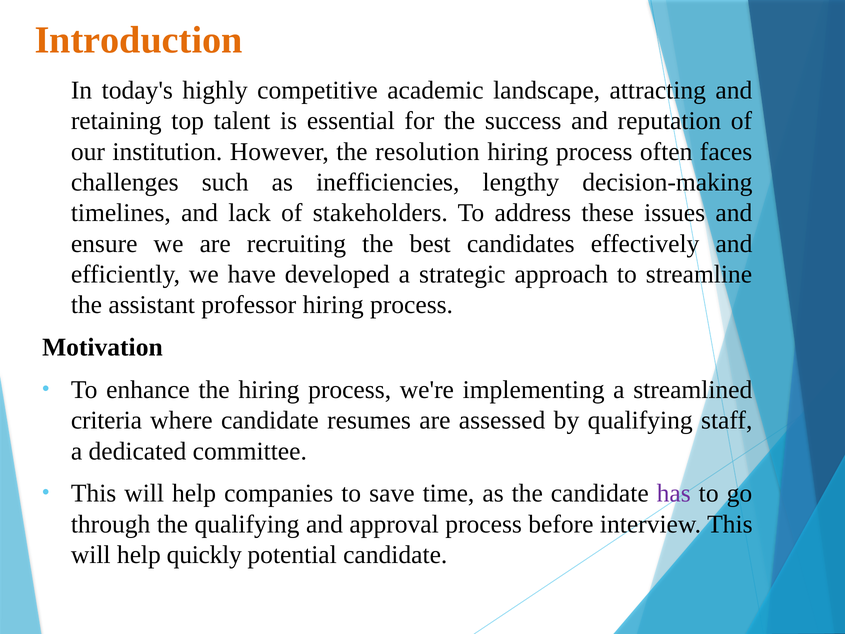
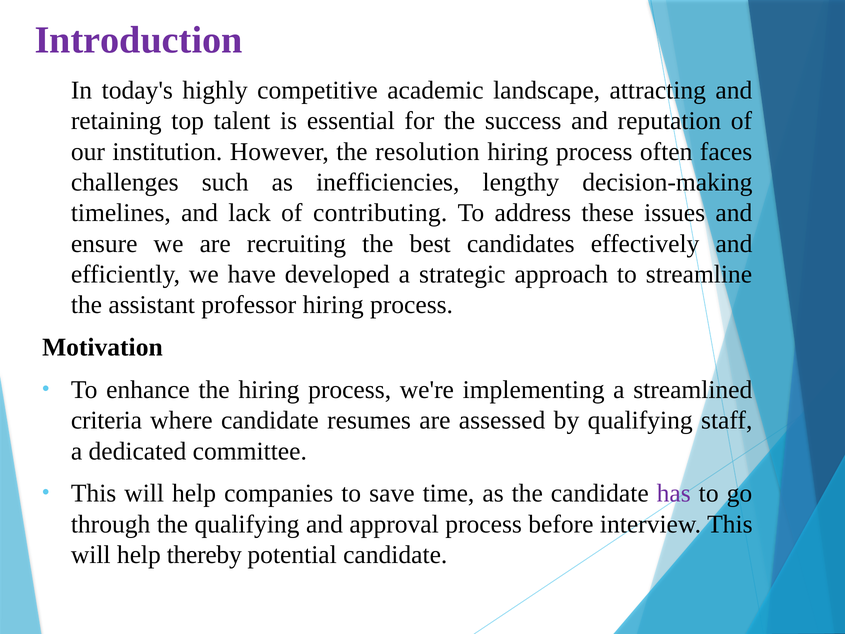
Introduction colour: orange -> purple (139, 40)
stakeholders: stakeholders -> contributing (380, 213)
quickly: quickly -> thereby (204, 555)
